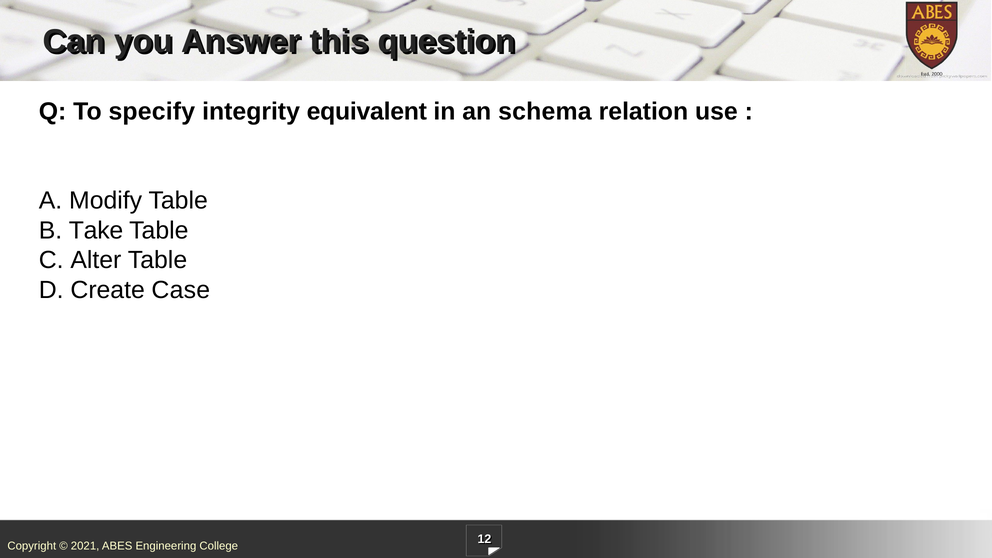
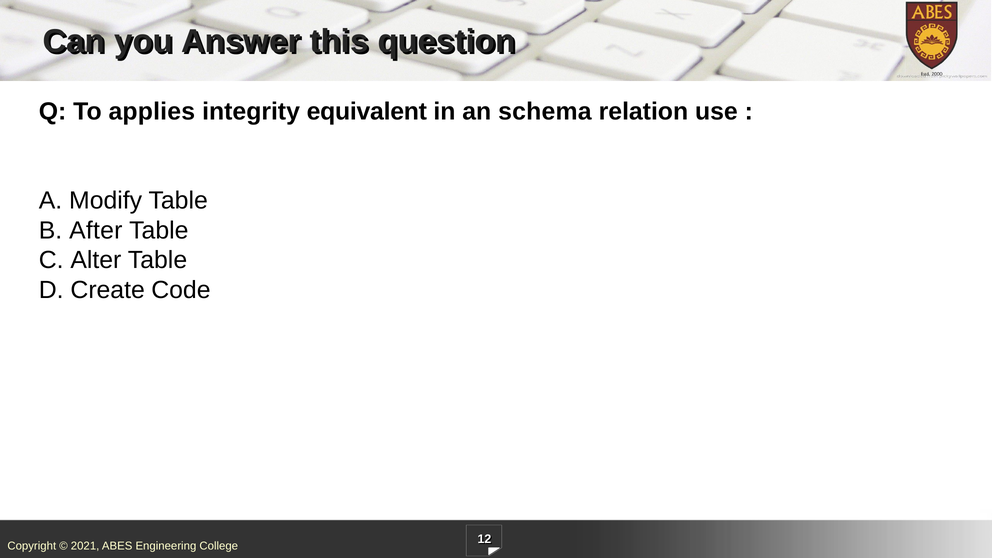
specify: specify -> applies (152, 111)
Take: Take -> After (96, 231)
Case: Case -> Code (181, 290)
